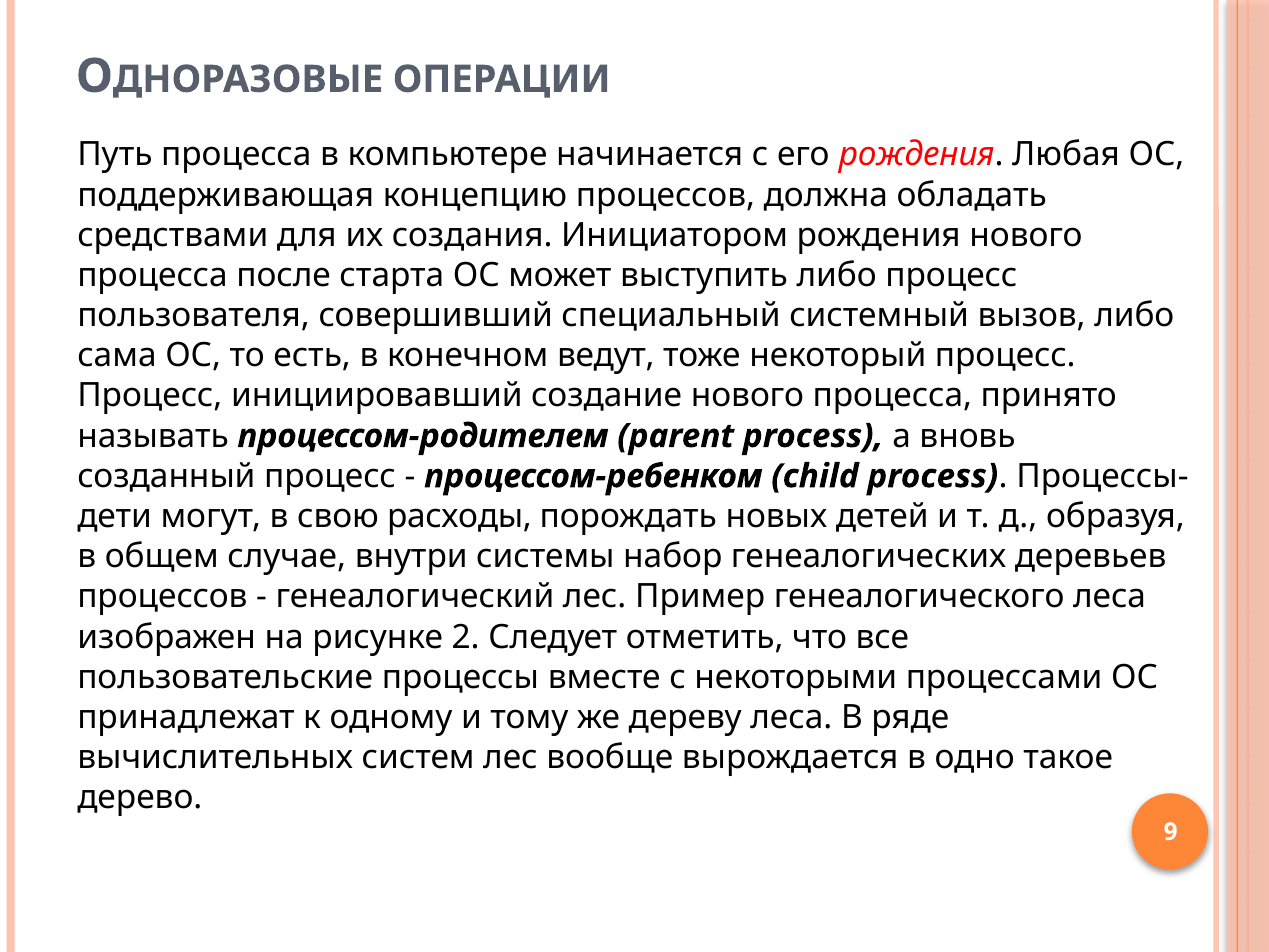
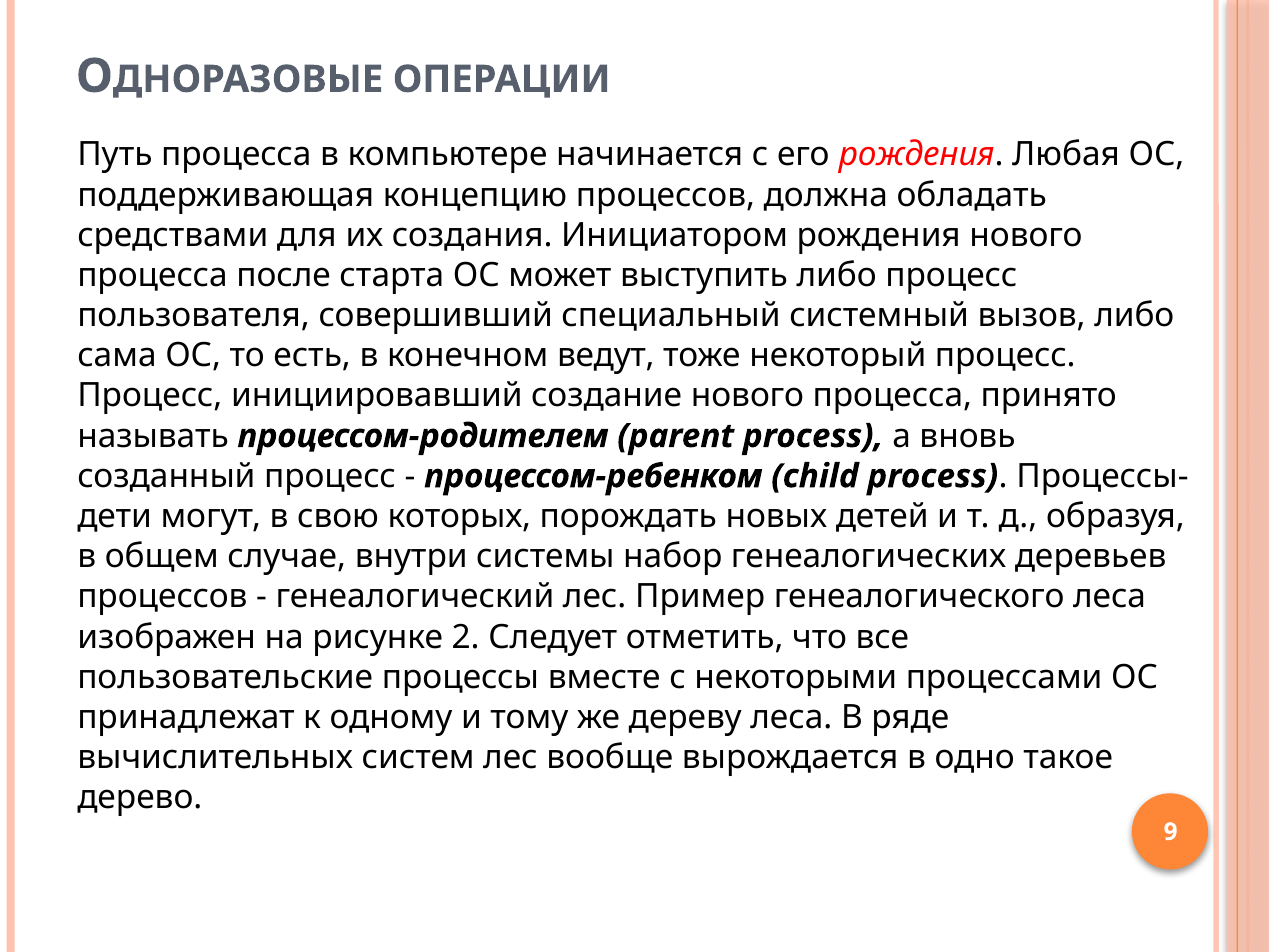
расходы: расходы -> которых (459, 516)
